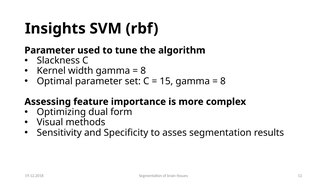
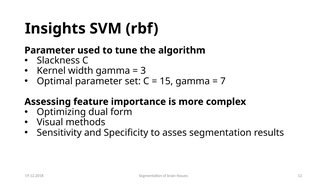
8: 8 -> 3 (143, 71)
8: 8 -> 7 (223, 81)
